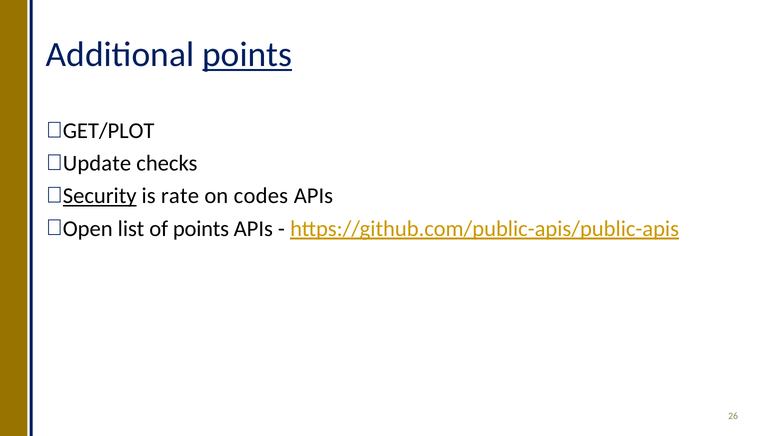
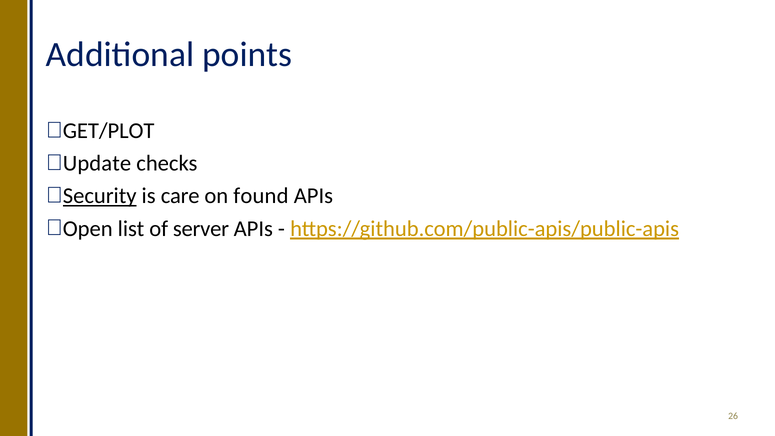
points underline: present -> none (247, 55)
rate: rate -> care (180, 196)
codes: codes -> found (261, 196)
of points: points -> server (201, 229)
